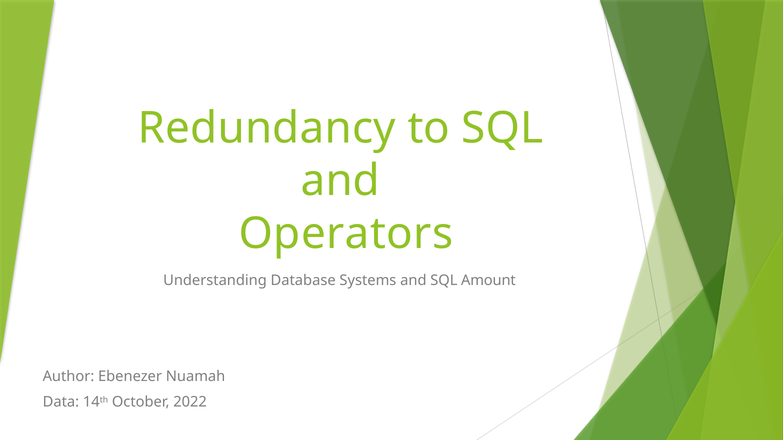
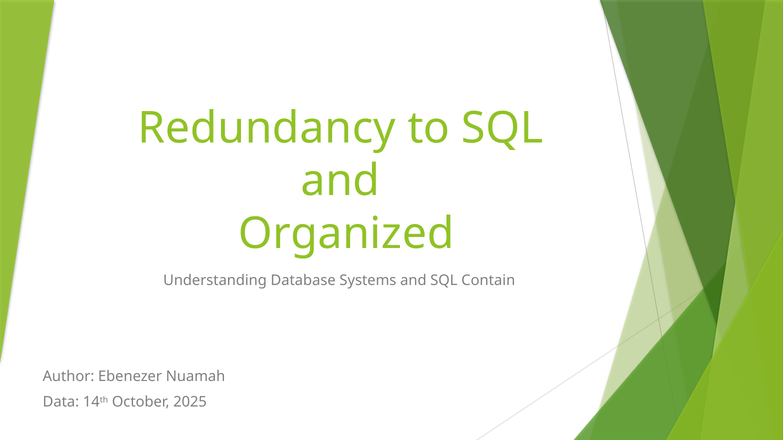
Operators: Operators -> Organized (346, 234)
Amount: Amount -> Contain (488, 281)
2022: 2022 -> 2025 (190, 403)
